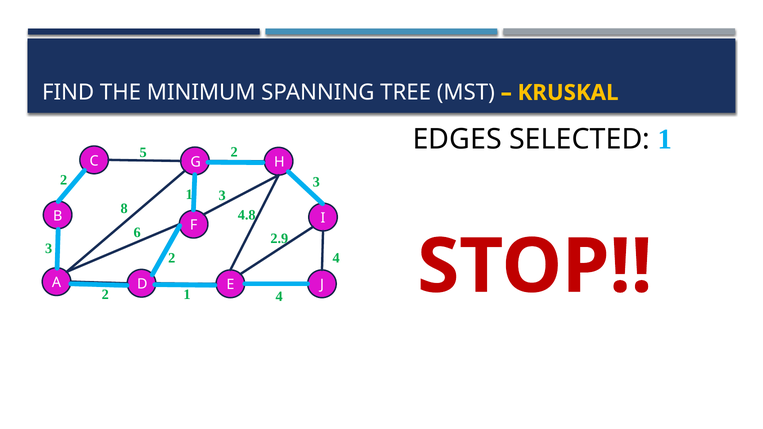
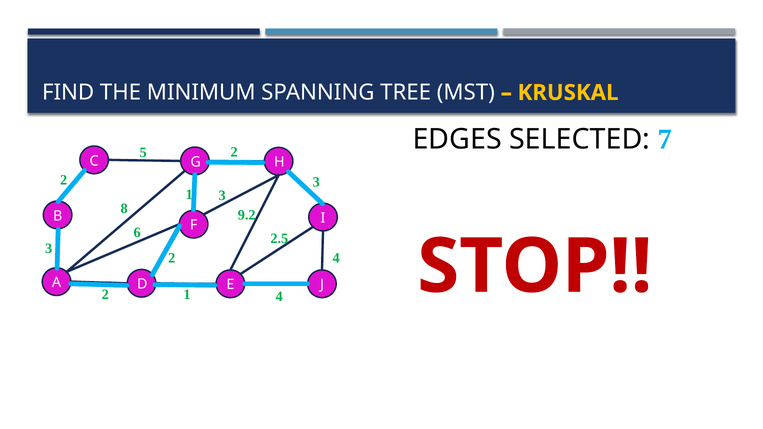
SELECTED 1: 1 -> 7 (665, 139)
4.8: 4.8 -> 9.2 (247, 215)
2.9: 2.9 -> 2.5 (279, 239)
